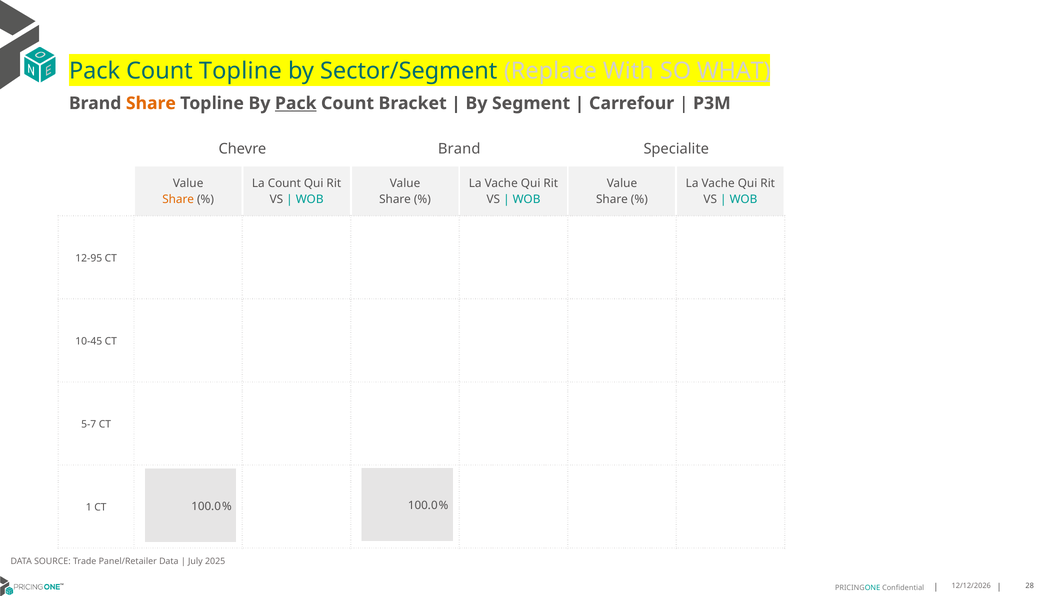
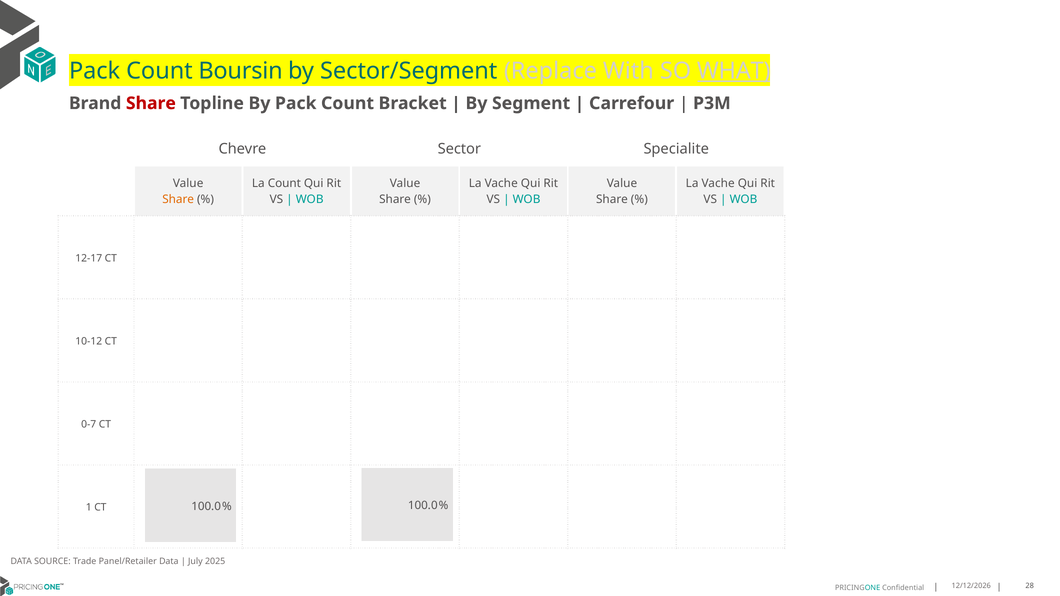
Count Topline: Topline -> Boursin (241, 71)
Share colour: orange -> red (151, 103)
Pack underline: present -> none (296, 103)
Chevre Brand: Brand -> Sector (459, 149)
12-95: 12-95 -> 12-17 (89, 258)
10-45: 10-45 -> 10-12 (89, 341)
5-7: 5-7 -> 0-7 (89, 425)
